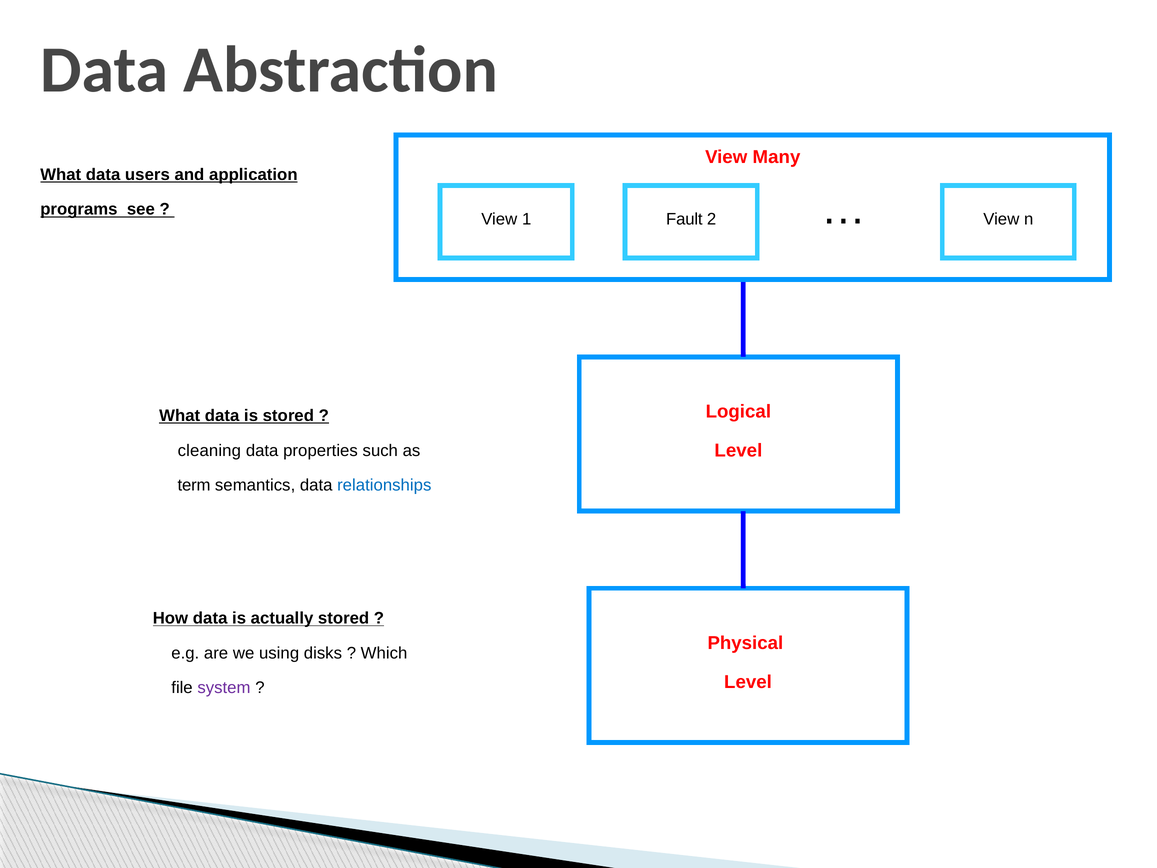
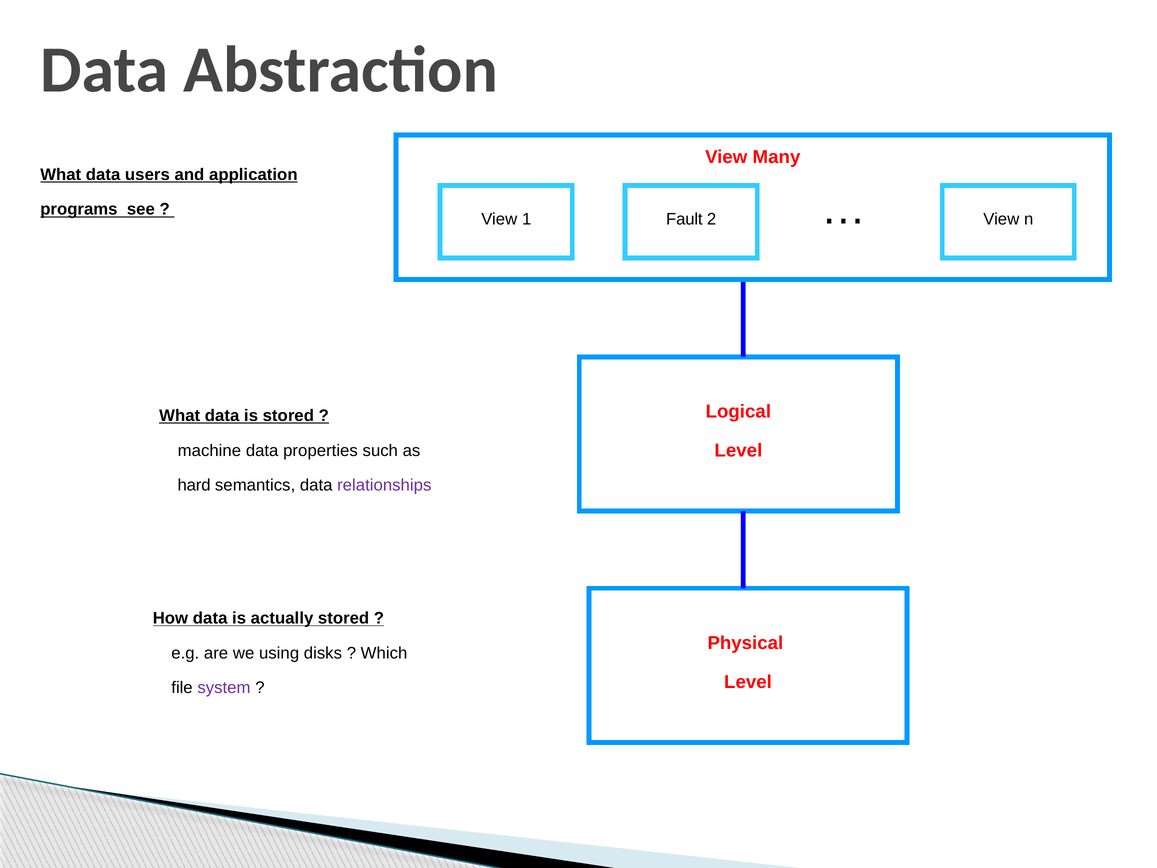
cleaning: cleaning -> machine (209, 450)
term: term -> hard (194, 485)
relationships colour: blue -> purple (384, 485)
